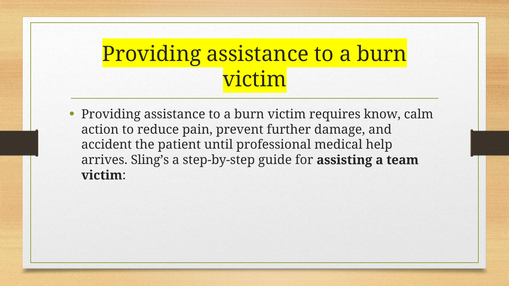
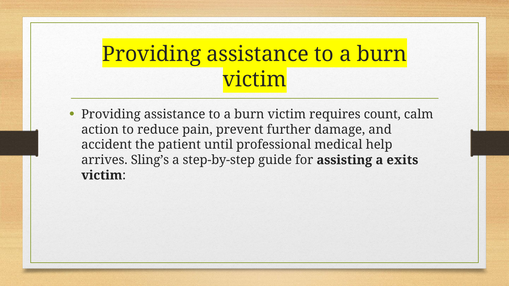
know: know -> count (382, 114)
team: team -> exits (402, 160)
